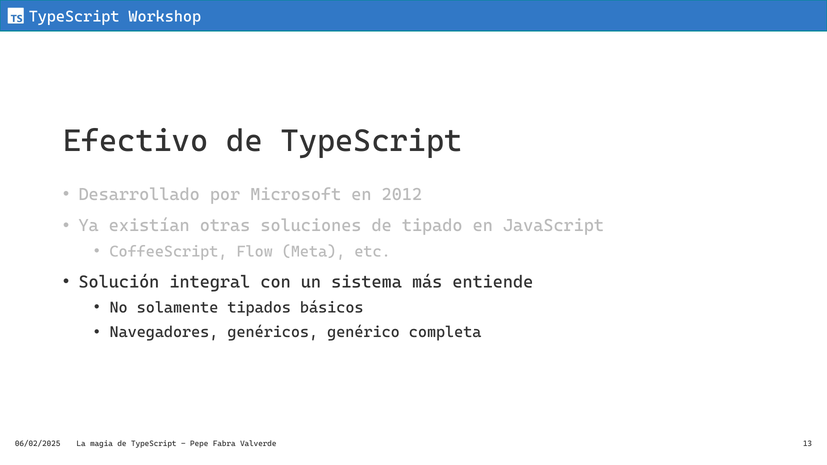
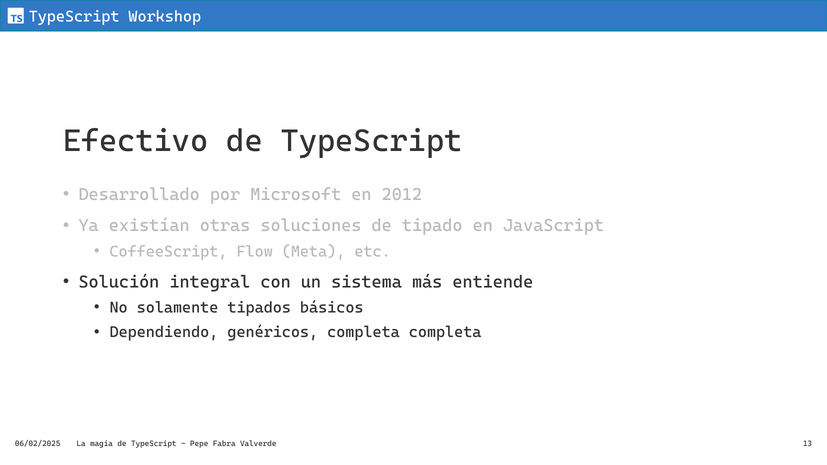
Navegadores: Navegadores -> Dependiendo (164, 332)
genéricos genérico: genérico -> completa (364, 332)
